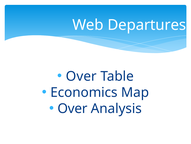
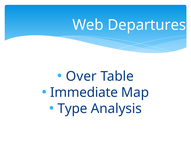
Economics: Economics -> Immediate (84, 92)
Over: Over -> Type (72, 108)
